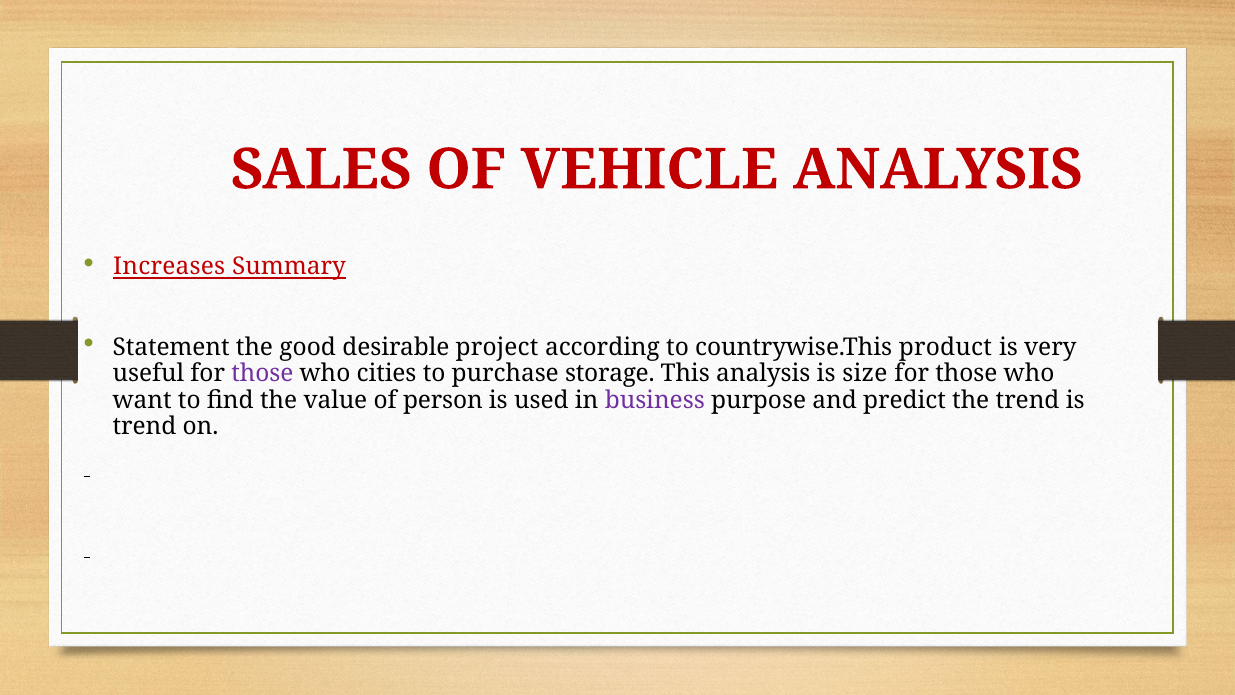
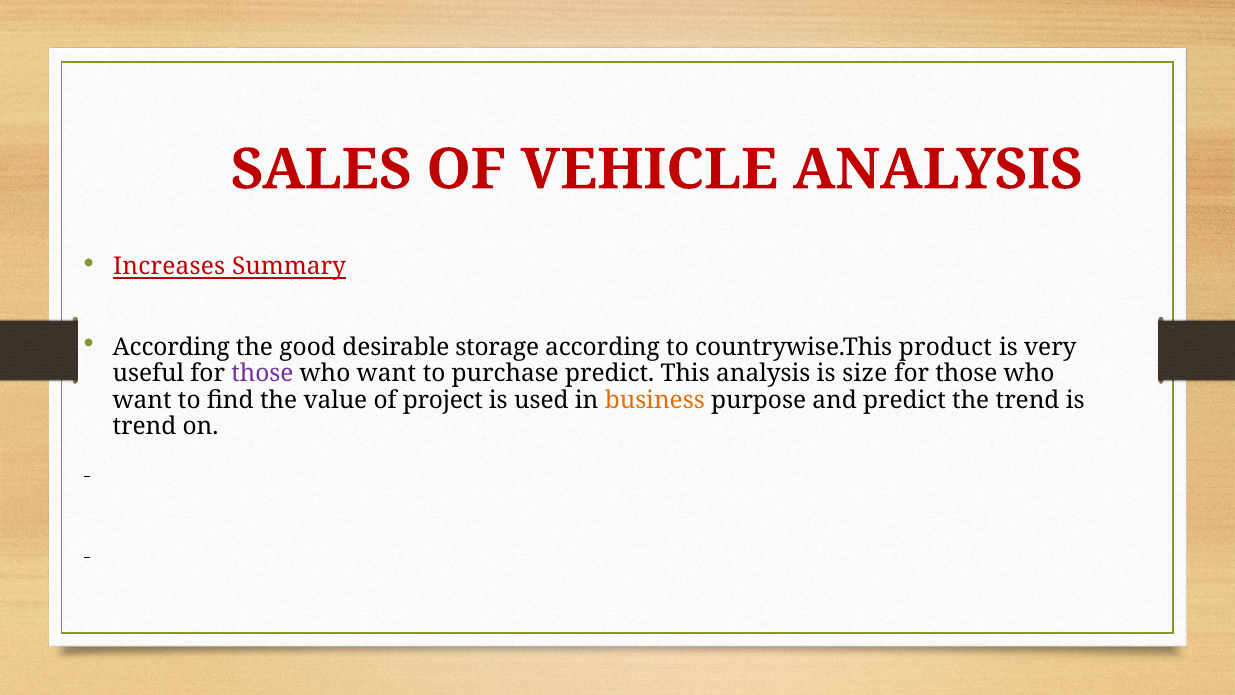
Statement: Statement -> According (171, 347)
project: project -> storage (497, 347)
cities: cities -> want (386, 374)
purchase storage: storage -> predict (610, 374)
person: person -> project (443, 400)
business colour: purple -> orange (655, 400)
